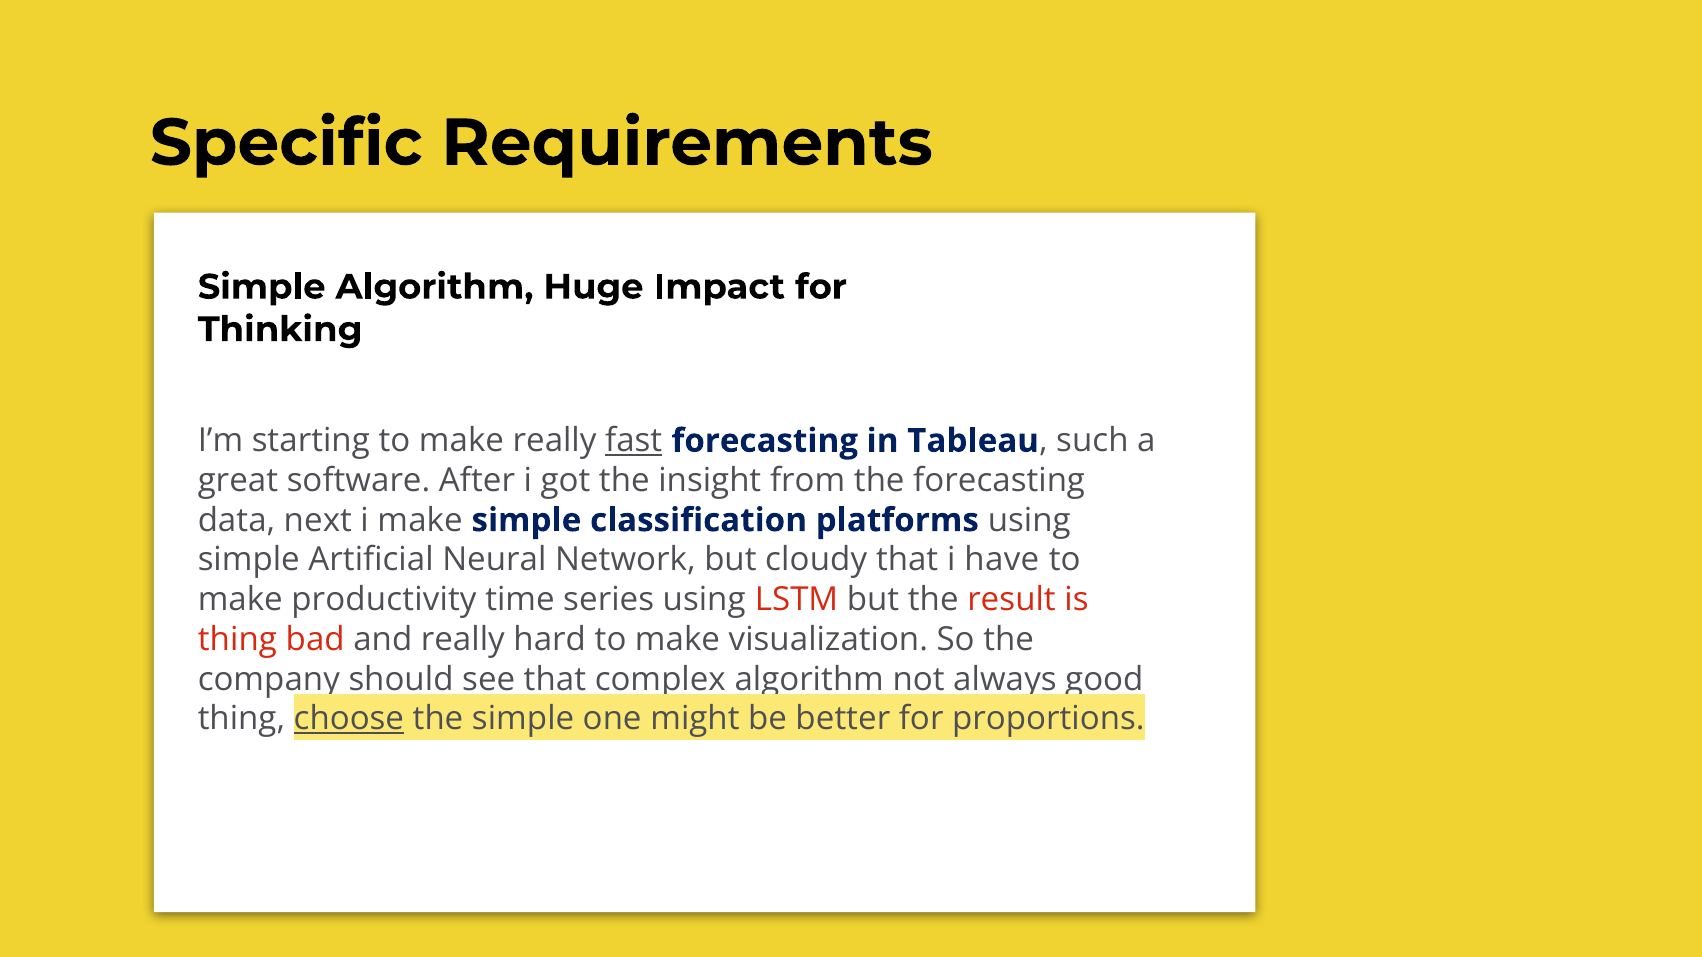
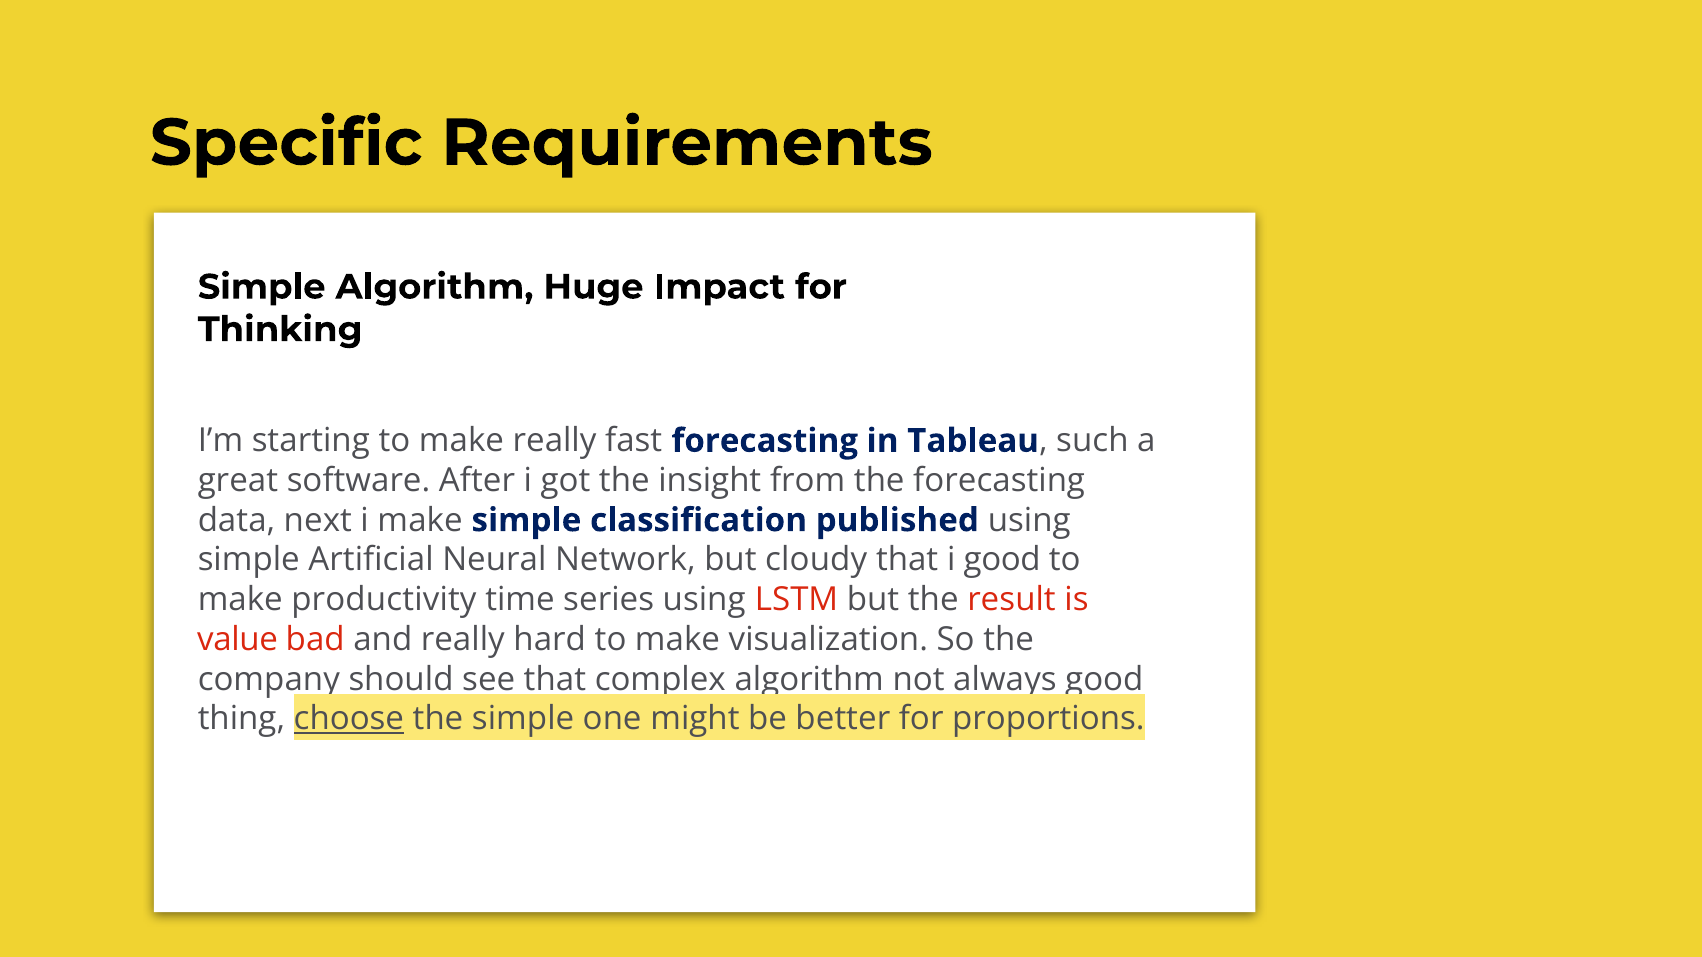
fast underline: present -> none (634, 441)
platforms: platforms -> published (897, 521)
i have: have -> good (1002, 560)
thing: thing -> value (238, 640)
